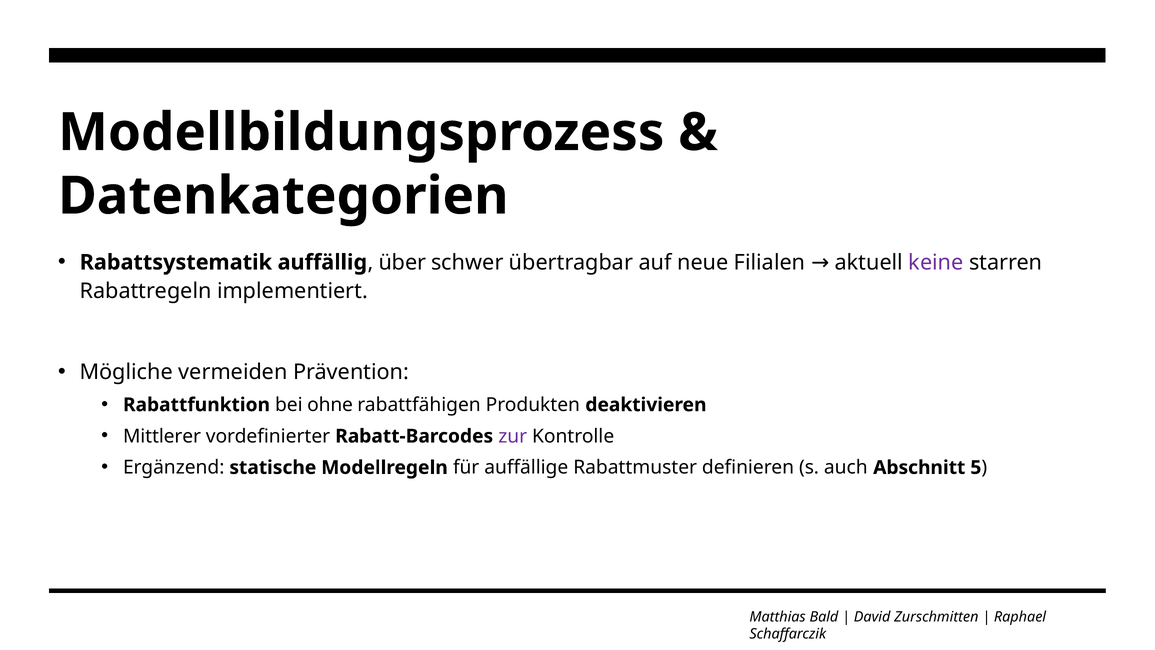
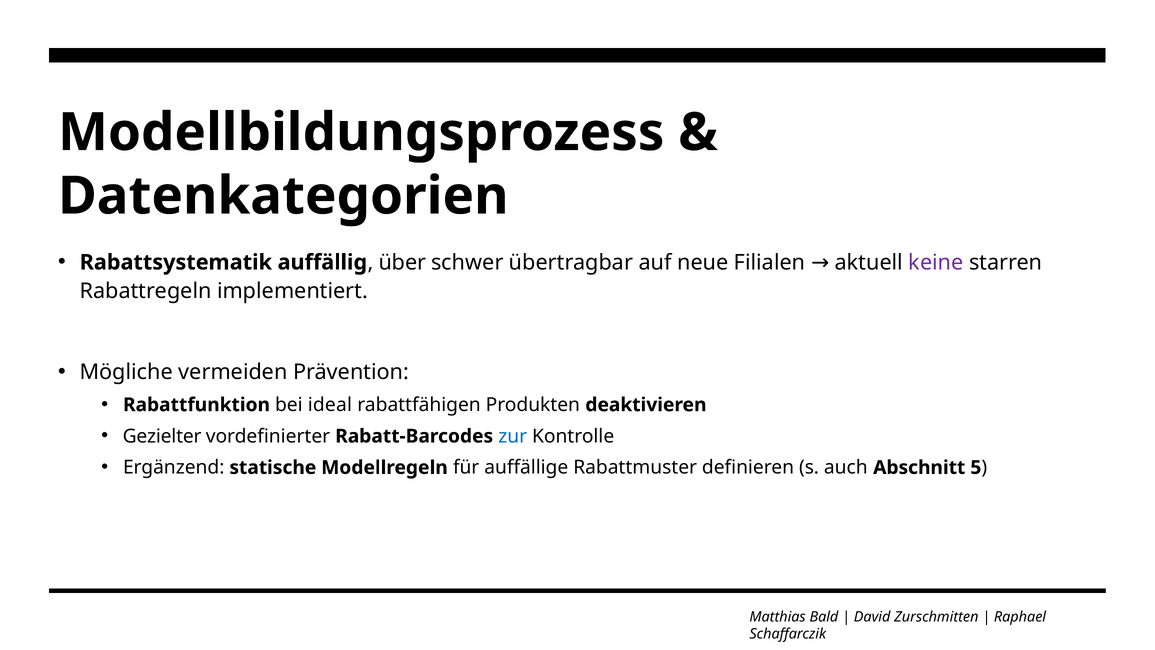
ohne: ohne -> ideal (330, 405)
Mittlerer: Mittlerer -> Gezielter (162, 436)
zur colour: purple -> blue (513, 436)
